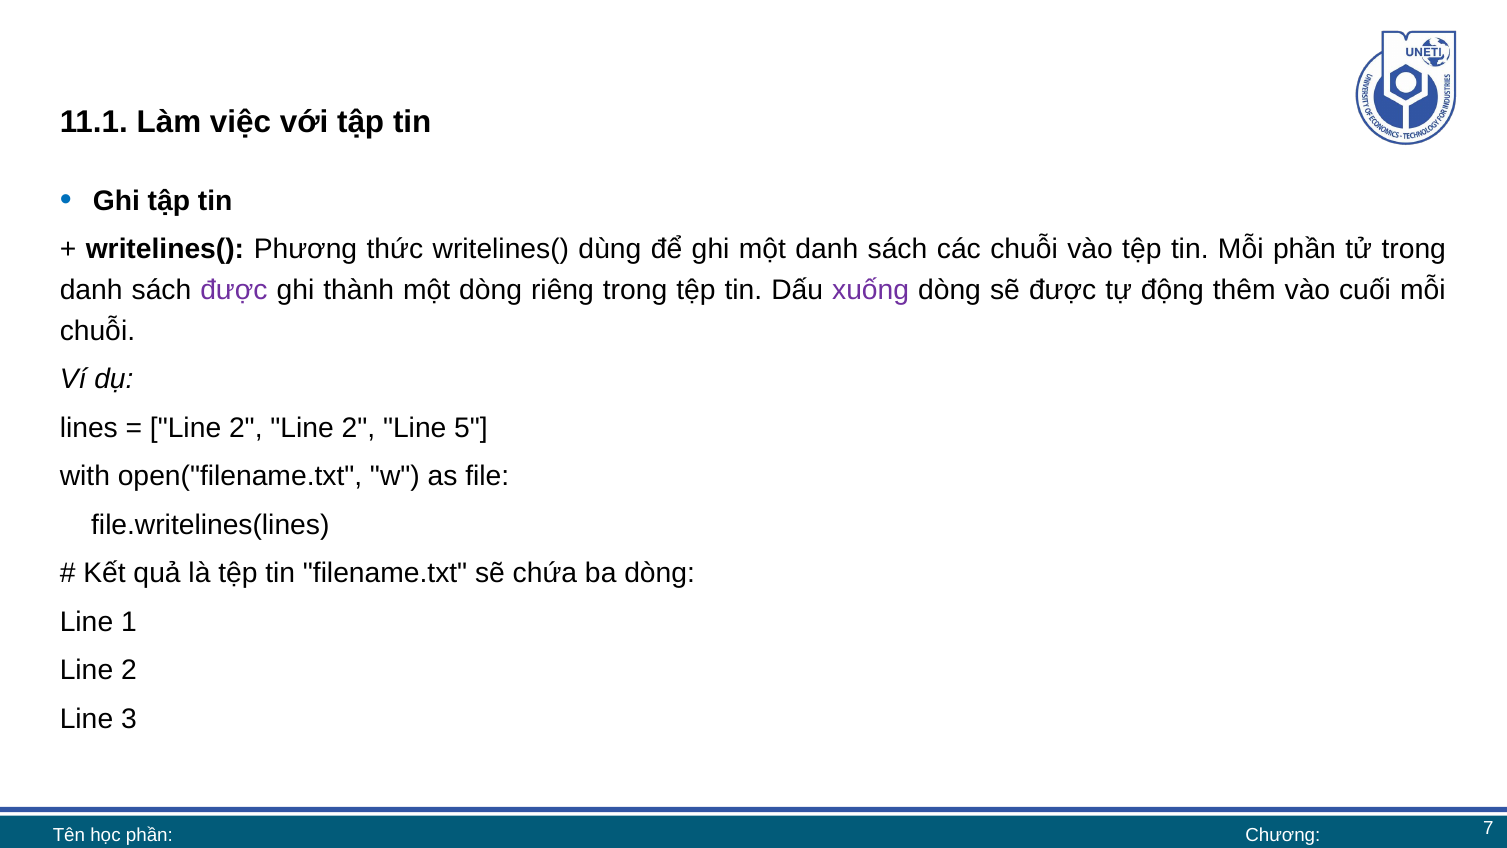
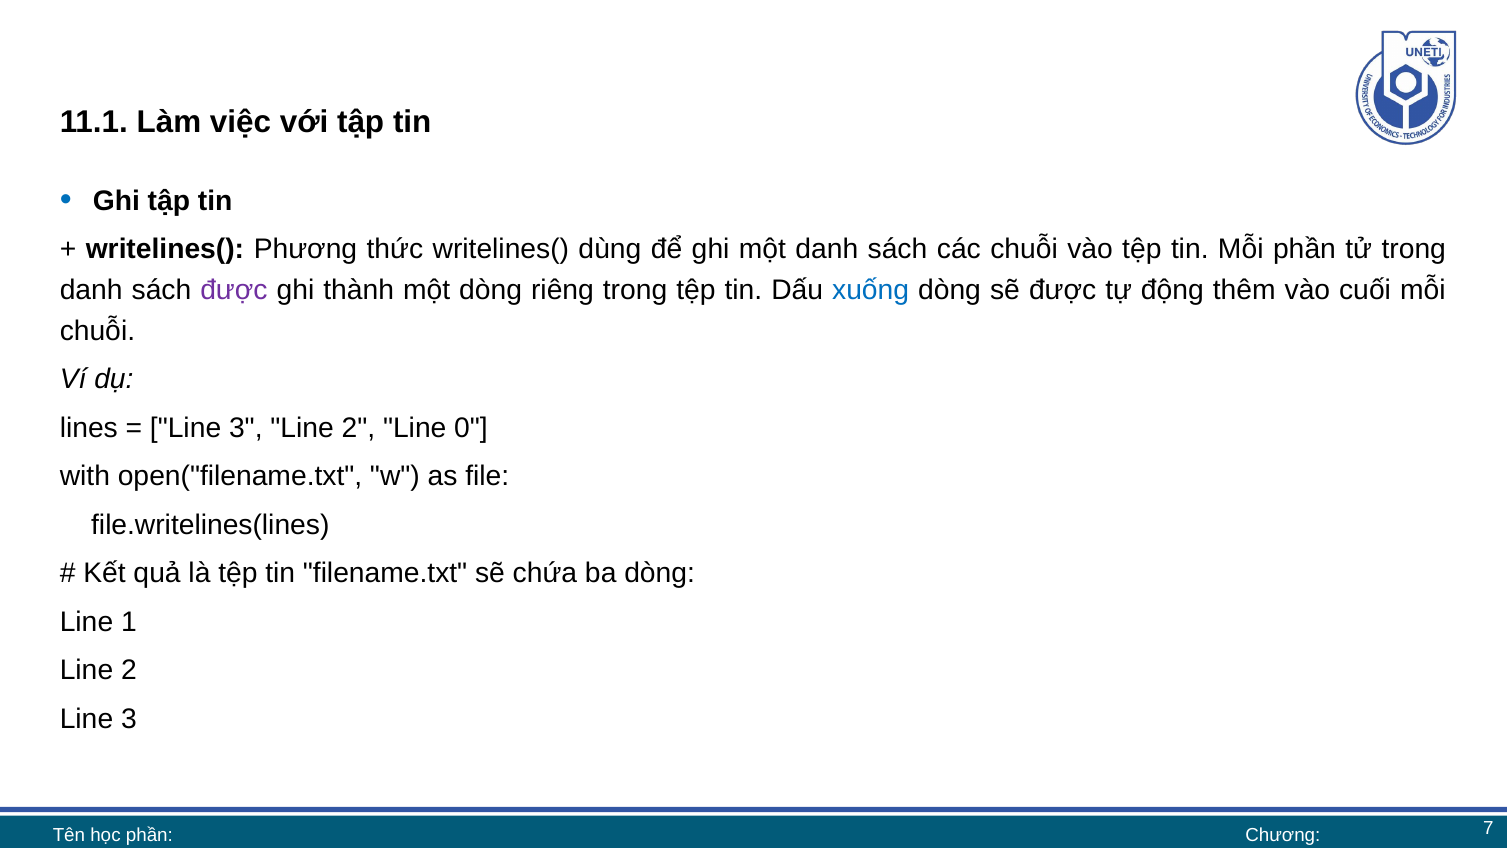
xuống colour: purple -> blue (871, 290)
2: 2 -> 3 (246, 428)
5: 5 -> 0 (471, 428)
